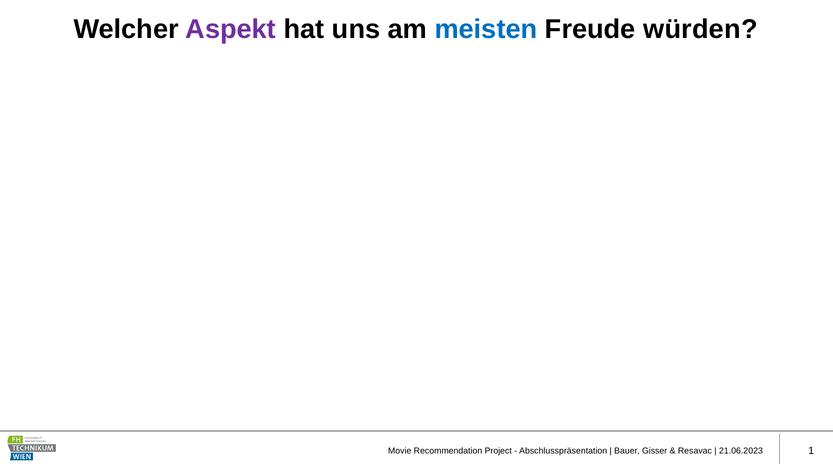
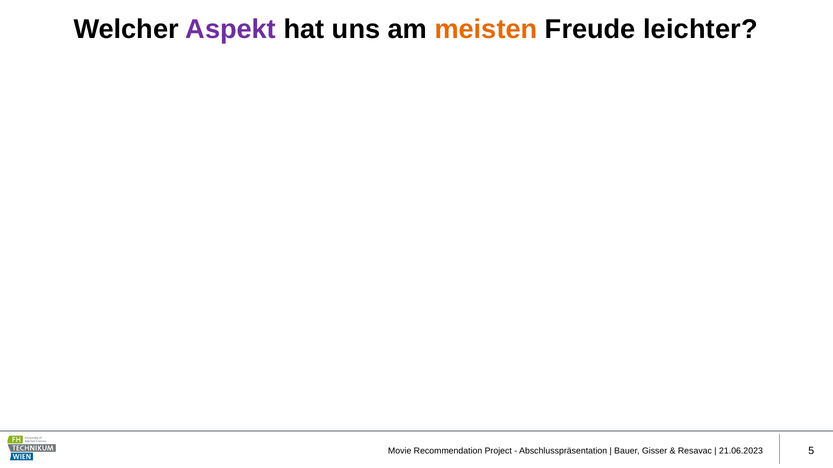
meisten colour: blue -> orange (486, 29)
würden: würden -> leichter (700, 29)
1: 1 -> 5 (811, 452)
